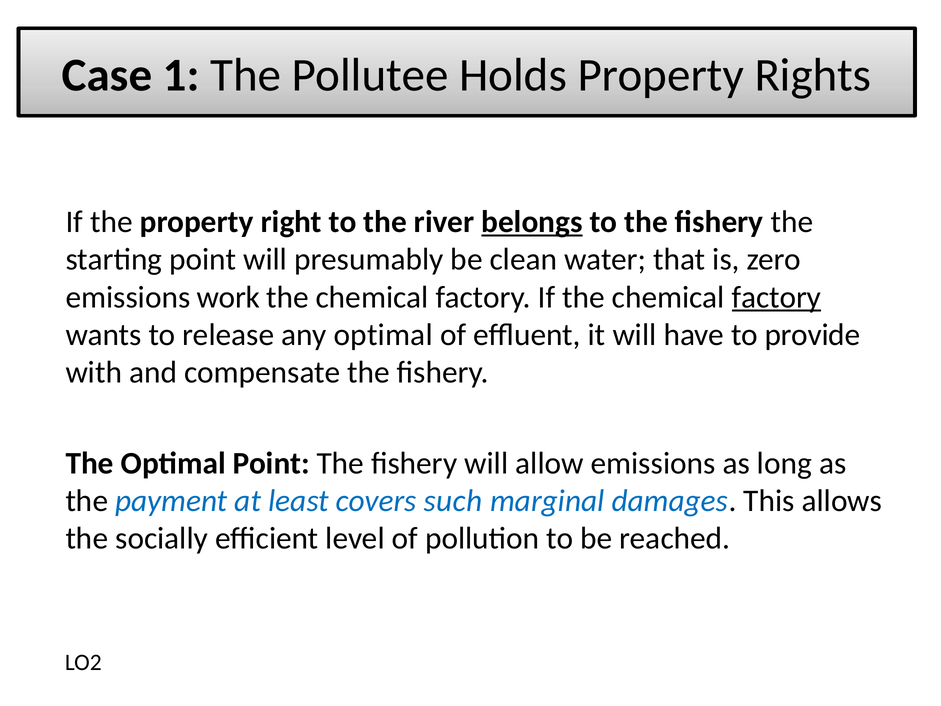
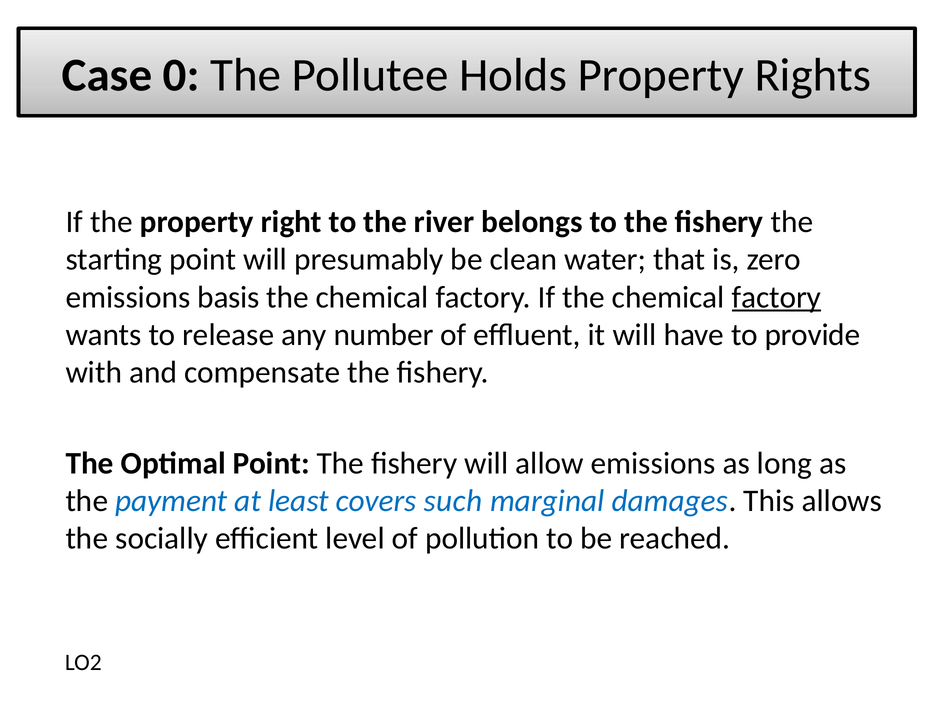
1: 1 -> 0 (181, 75)
belongs underline: present -> none (532, 222)
work: work -> basis (228, 297)
any optimal: optimal -> number (383, 335)
